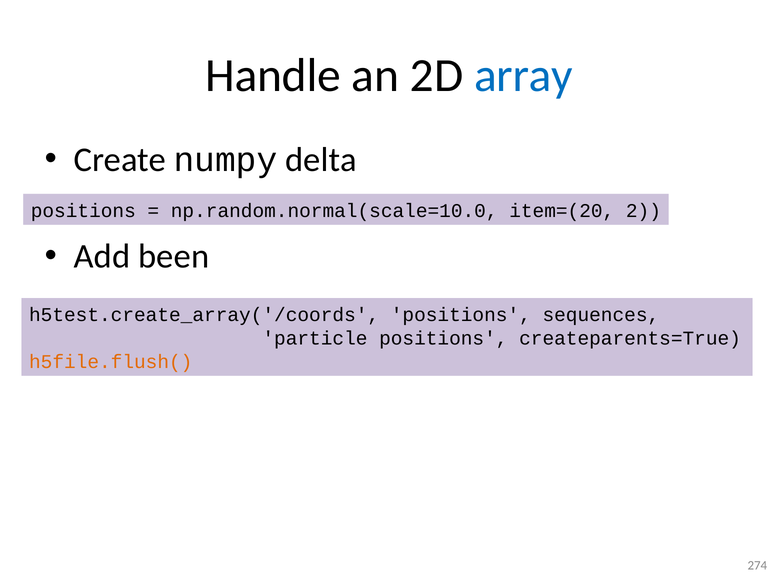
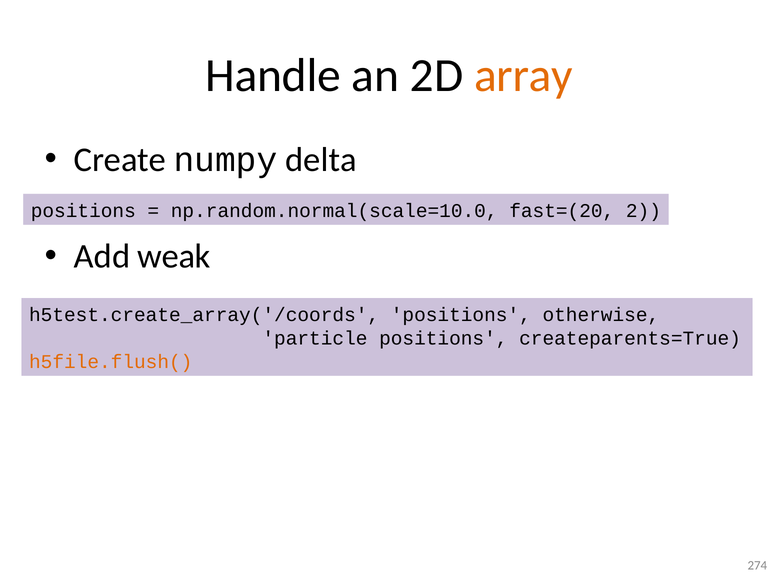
array colour: blue -> orange (523, 75)
item=(20: item=(20 -> fast=(20 (562, 211)
been: been -> weak (174, 256)
sequences: sequences -> otherwise (601, 315)
